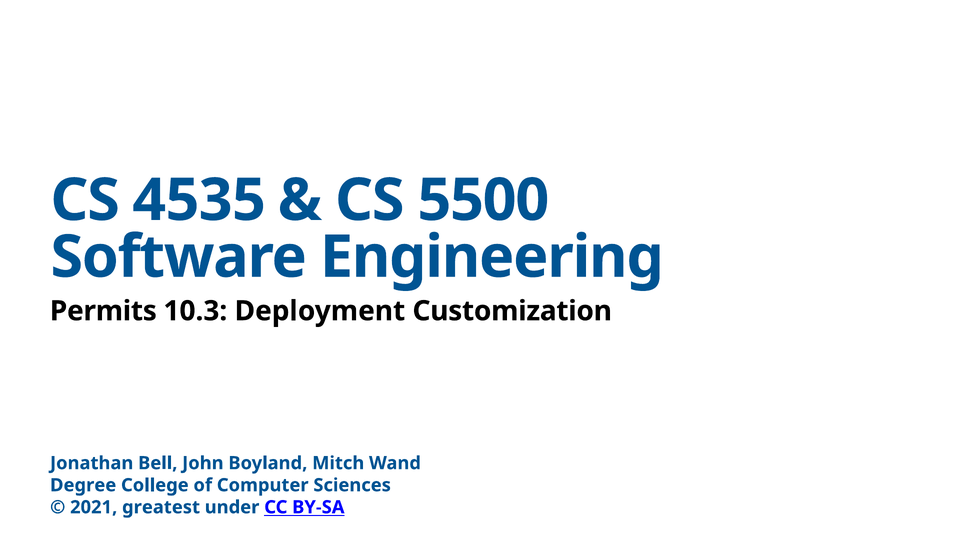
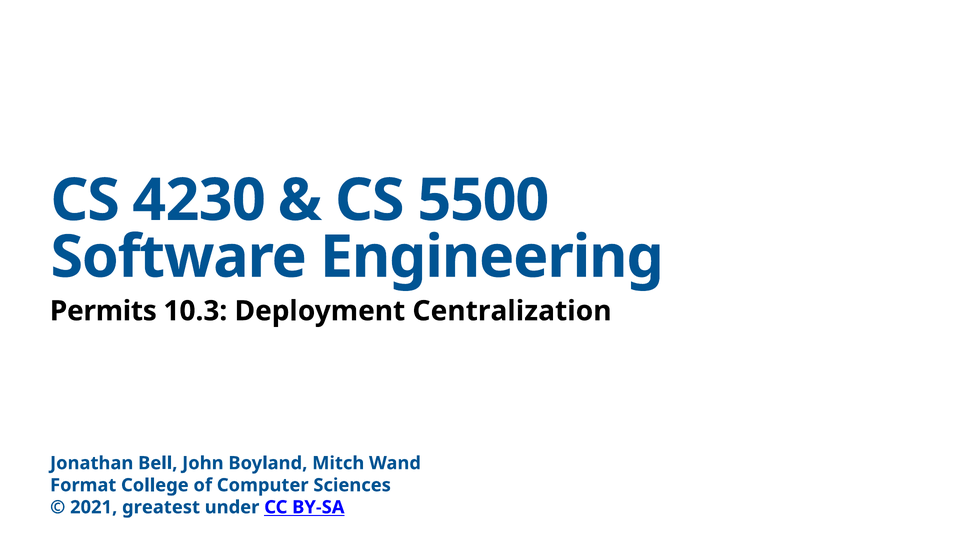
4535: 4535 -> 4230 (199, 200)
Customization: Customization -> Centralization (512, 311)
Degree: Degree -> Format (83, 485)
